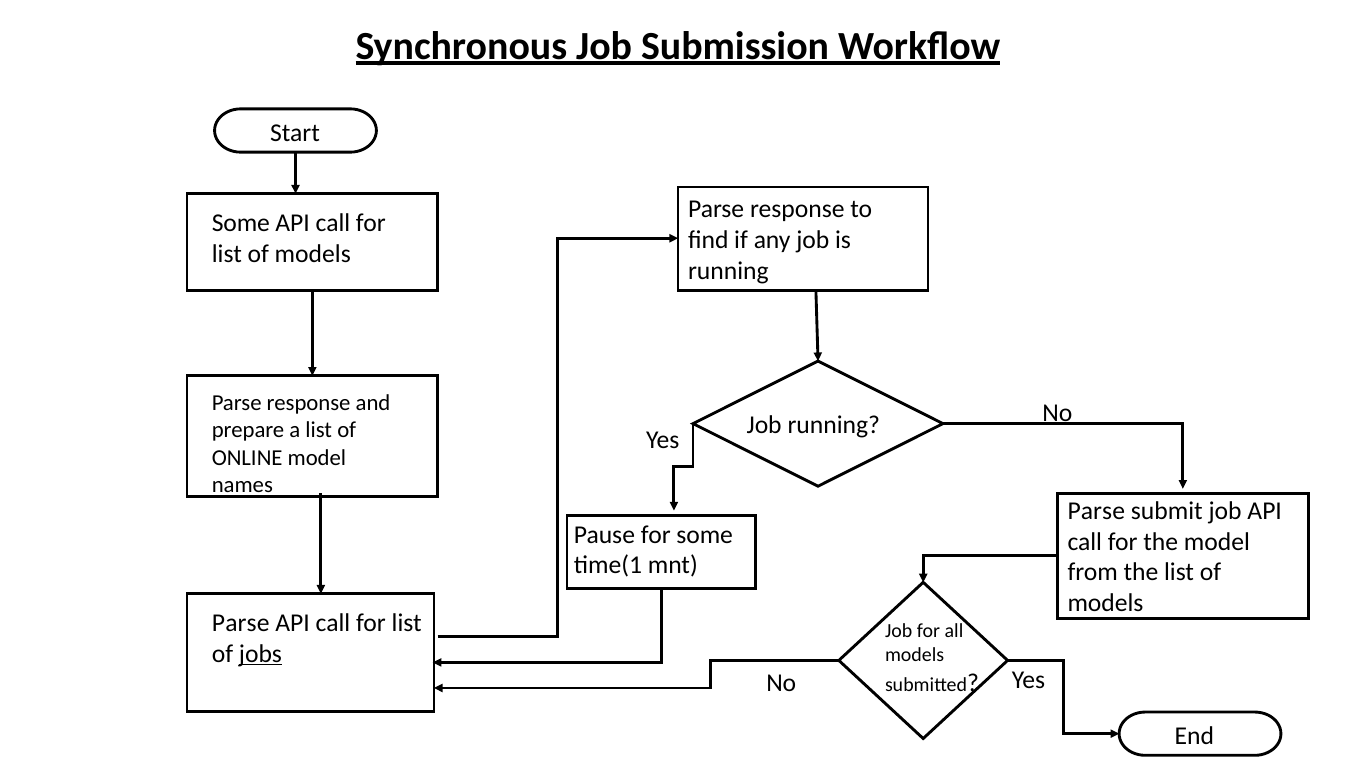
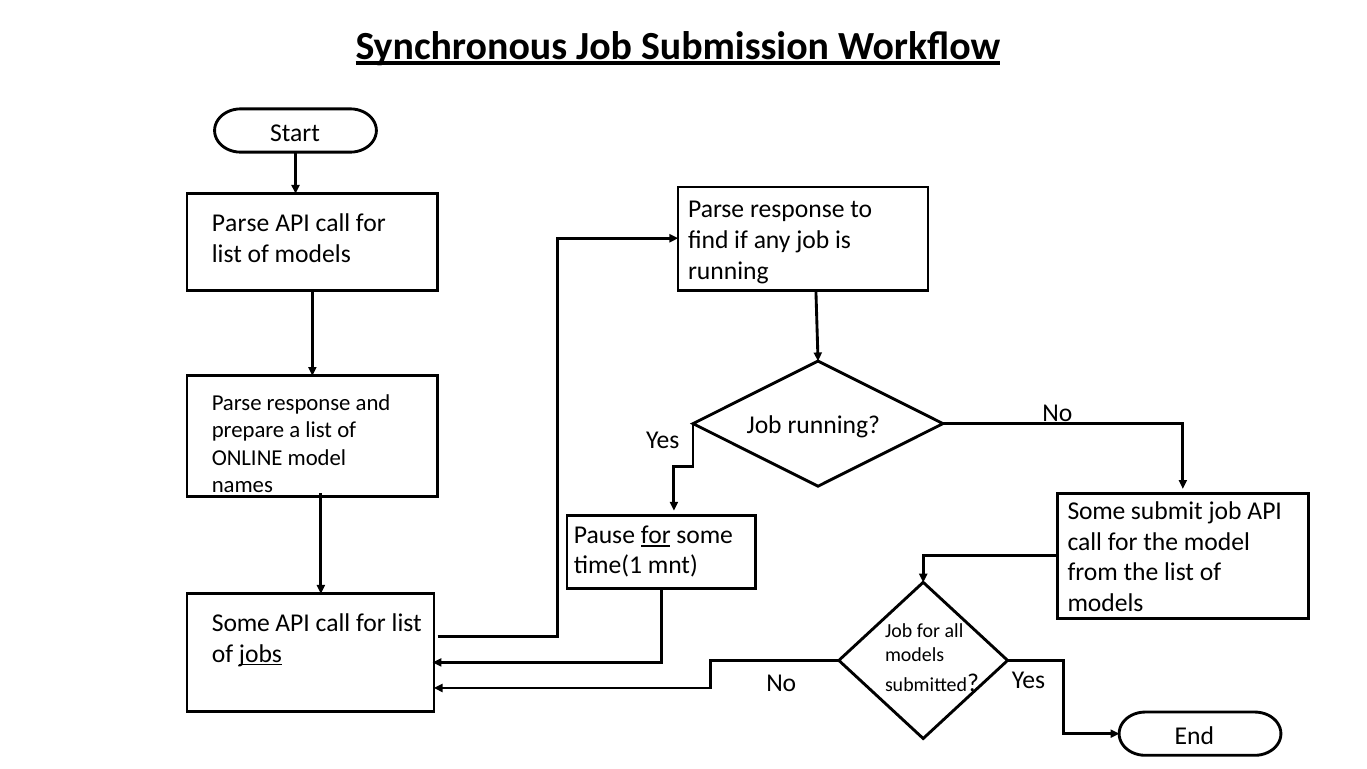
Some: Some -> Parse (241, 223)
Parse: Parse -> Some (1096, 511)
for underline: none -> present (656, 535)
Parse: Parse -> Some (241, 623)
